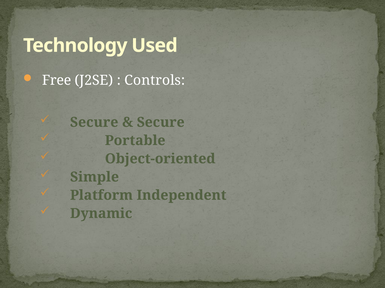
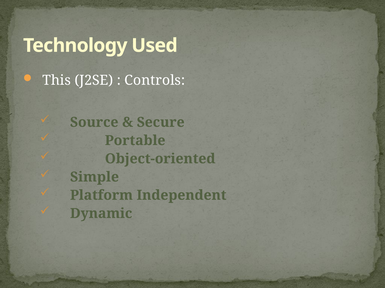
Free: Free -> This (57, 81)
Secure: Secure -> Source (94, 123)
